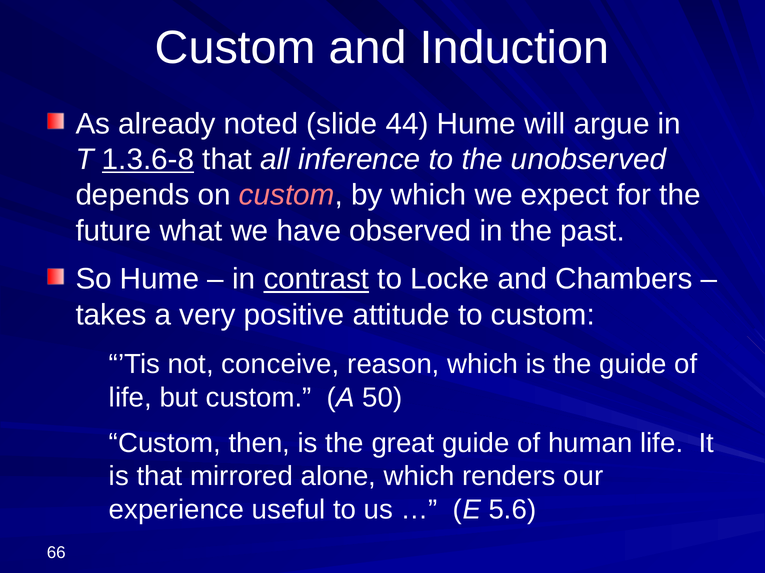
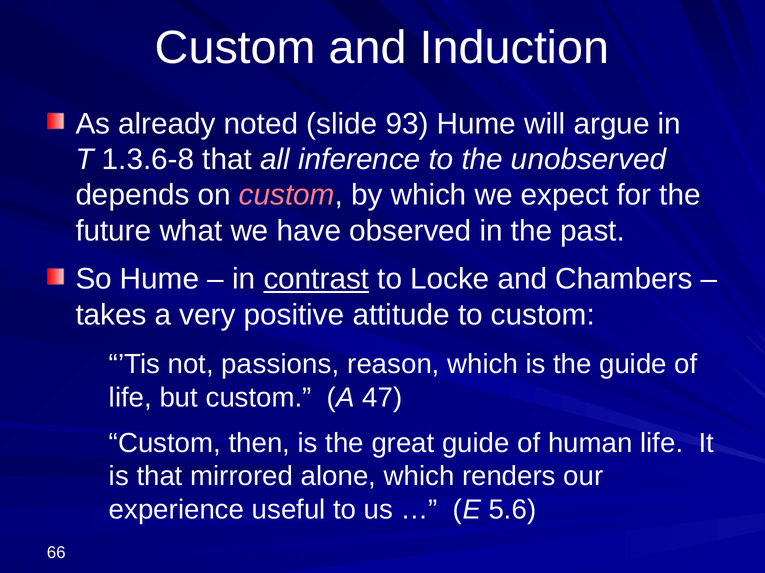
44: 44 -> 93 (407, 124)
1.3.6-8 underline: present -> none (148, 160)
conceive: conceive -> passions (281, 364)
50: 50 -> 47 (382, 398)
